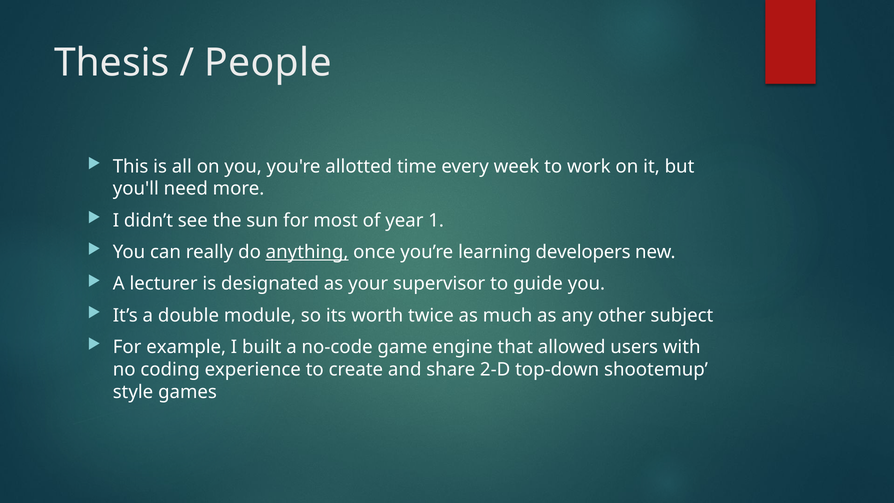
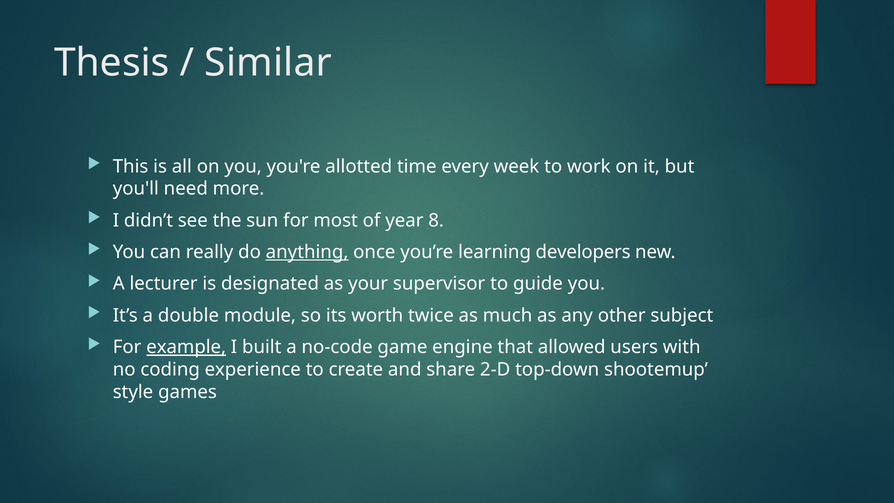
People: People -> Similar (268, 63)
1: 1 -> 8 (436, 220)
example underline: none -> present (186, 347)
